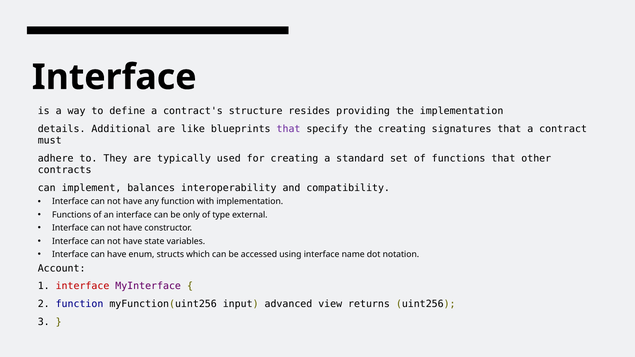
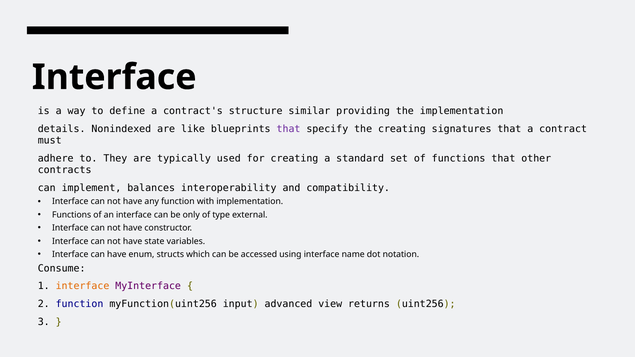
resides: resides -> similar (309, 111)
Additional: Additional -> Nonindexed (121, 129)
Account: Account -> Consume (62, 269)
interface colour: red -> orange (83, 286)
